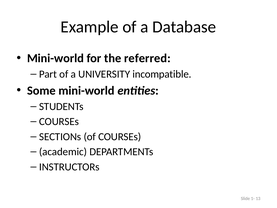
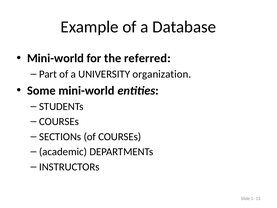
incompatible: incompatible -> organization (162, 74)
